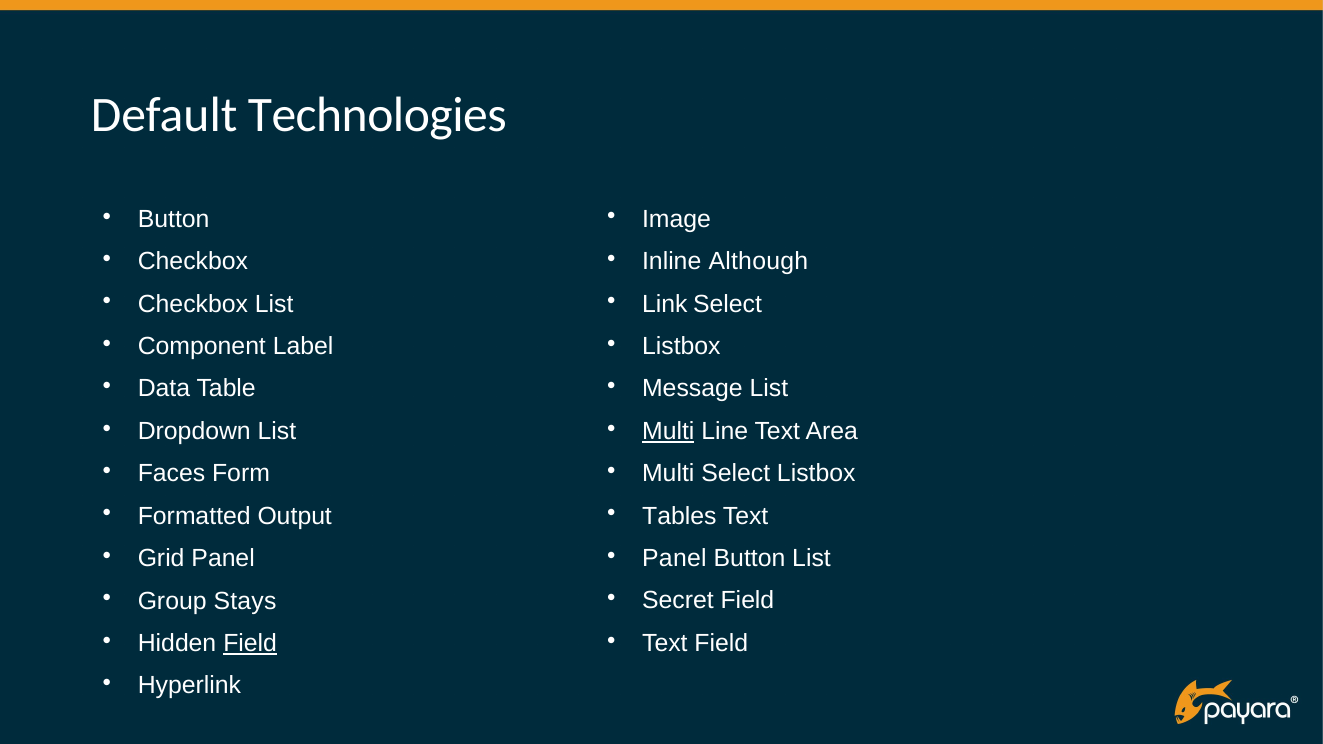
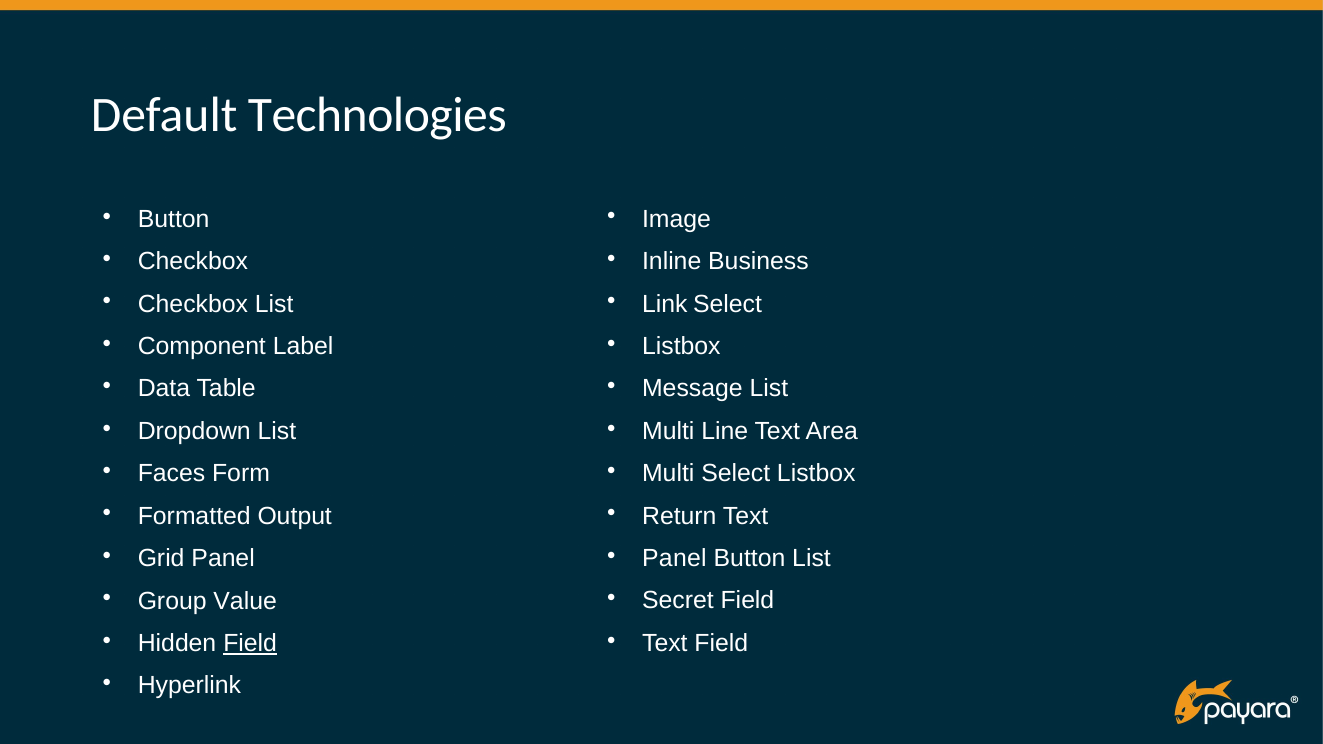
Although: Although -> Business (759, 262)
Multi underline: present -> none (668, 431)
Tables: Tables -> Return (679, 516)
Stays: Stays -> Value (245, 601)
